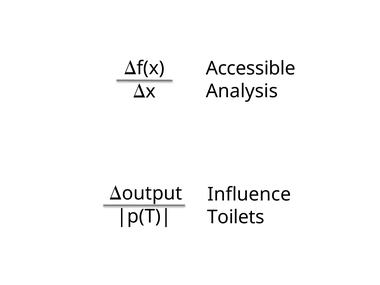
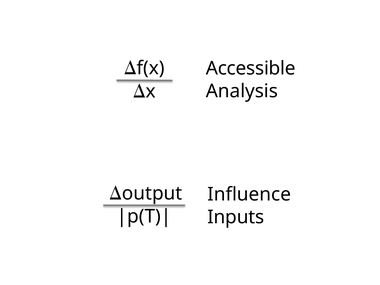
Toilets: Toilets -> Inputs (236, 217)
